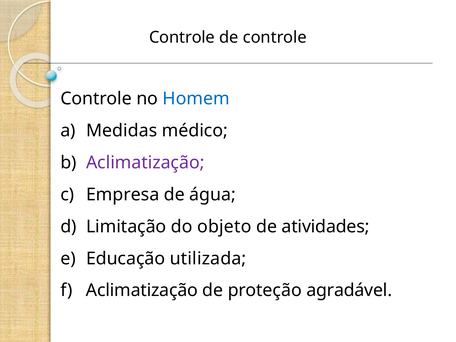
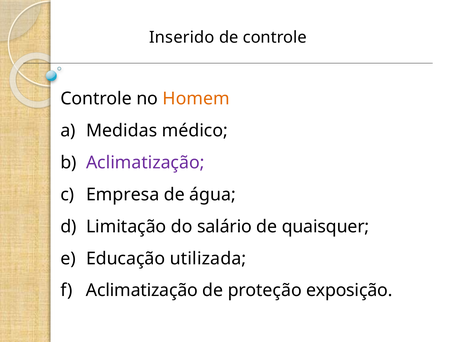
Controle: Controle -> Inserido (182, 37)
Homem colour: blue -> orange (196, 99)
objeto: objeto -> salário (224, 227)
atividades: atividades -> quaisquer (326, 227)
agradável: agradável -> exposição (349, 290)
